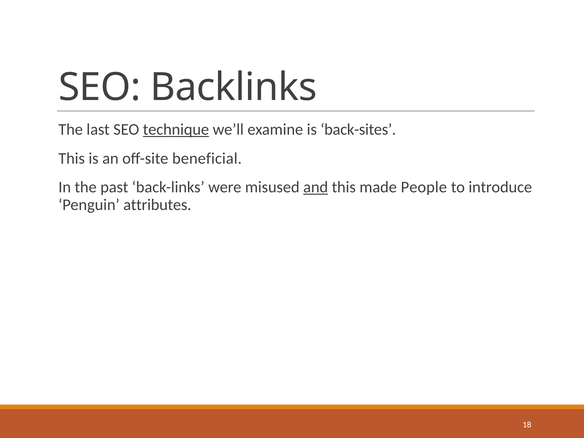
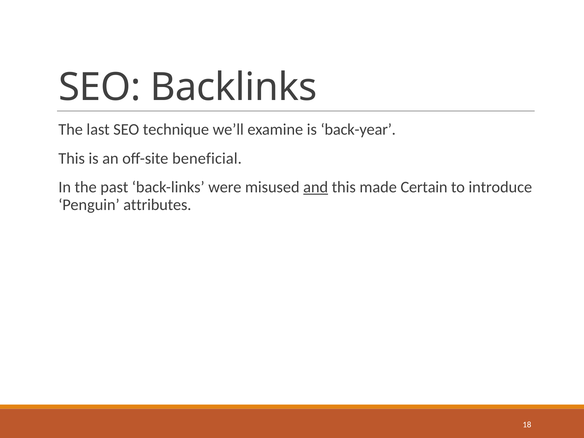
technique underline: present -> none (176, 129)
back-sites: back-sites -> back-year (358, 129)
People: People -> Certain (424, 187)
